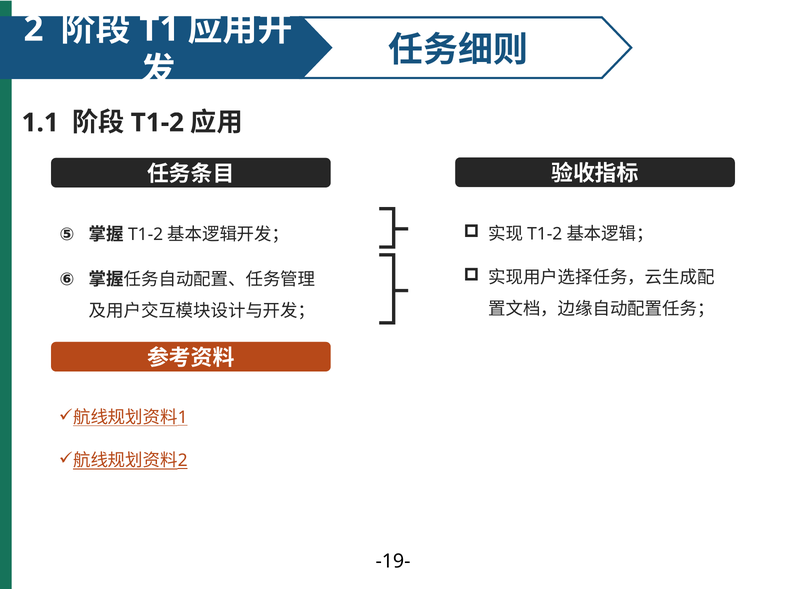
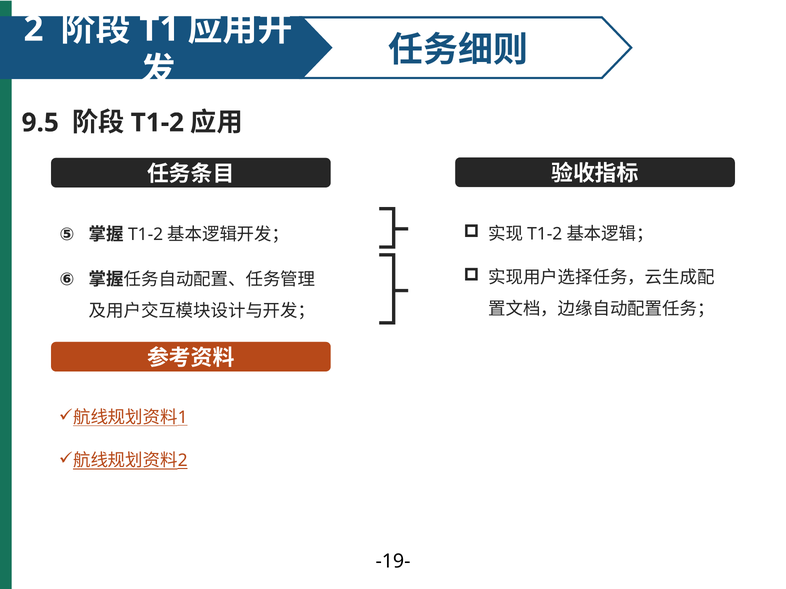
1.1: 1.1 -> 9.5 (40, 123)
